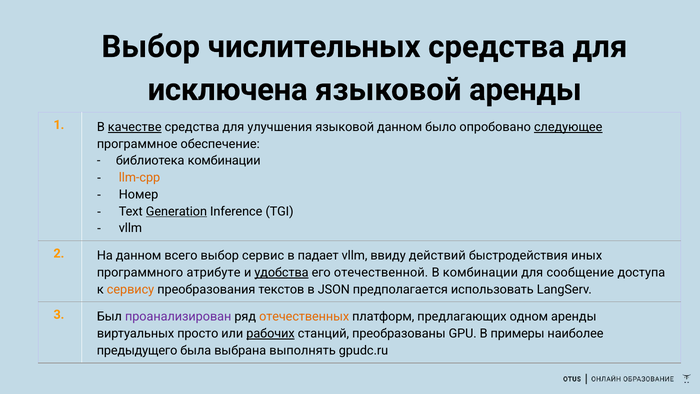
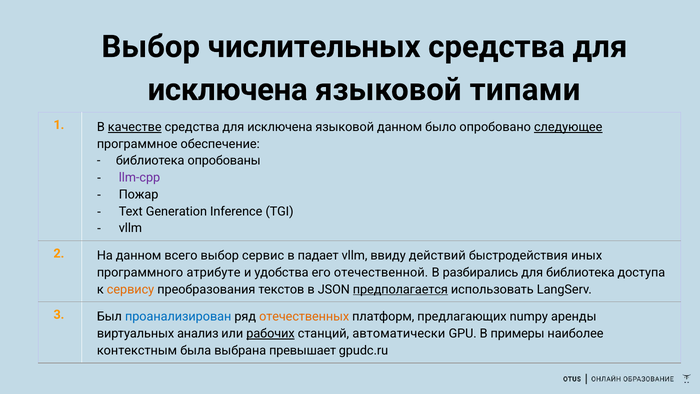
языковой аренды: аренды -> типами (525, 90)
улучшения: улучшения -> исключена (280, 127)
библиотека комбинации: комбинации -> опробованы (224, 161)
llm-cpp colour: orange -> purple (139, 177)
Номер: Номер -> Пожар (139, 194)
Generation underline: present -> none (176, 211)
удобства underline: present -> none (281, 272)
В комбинации: комбинации -> разбирались (480, 272)
для сообщение: сообщение -> библиотека (580, 272)
предполагается underline: none -> present (400, 289)
проанализирован colour: purple -> blue (178, 317)
одном: одном -> numpy (529, 317)
просто: просто -> анализ (198, 333)
преобразованы: преобразованы -> автоматически (399, 333)
предыдущего: предыдущего -> контекстным (137, 350)
выполнять: выполнять -> превышает (303, 350)
